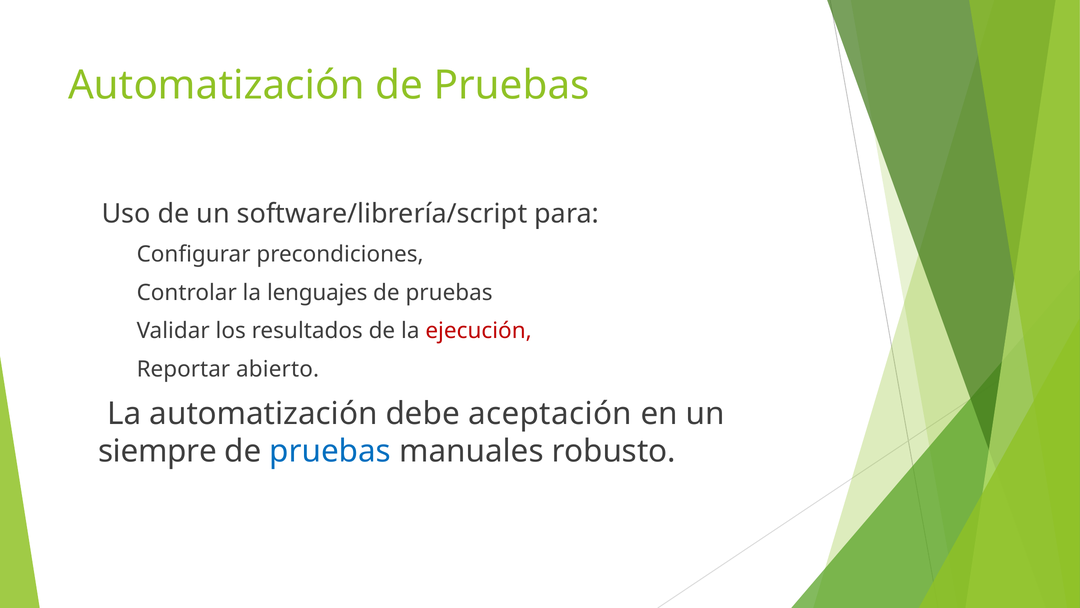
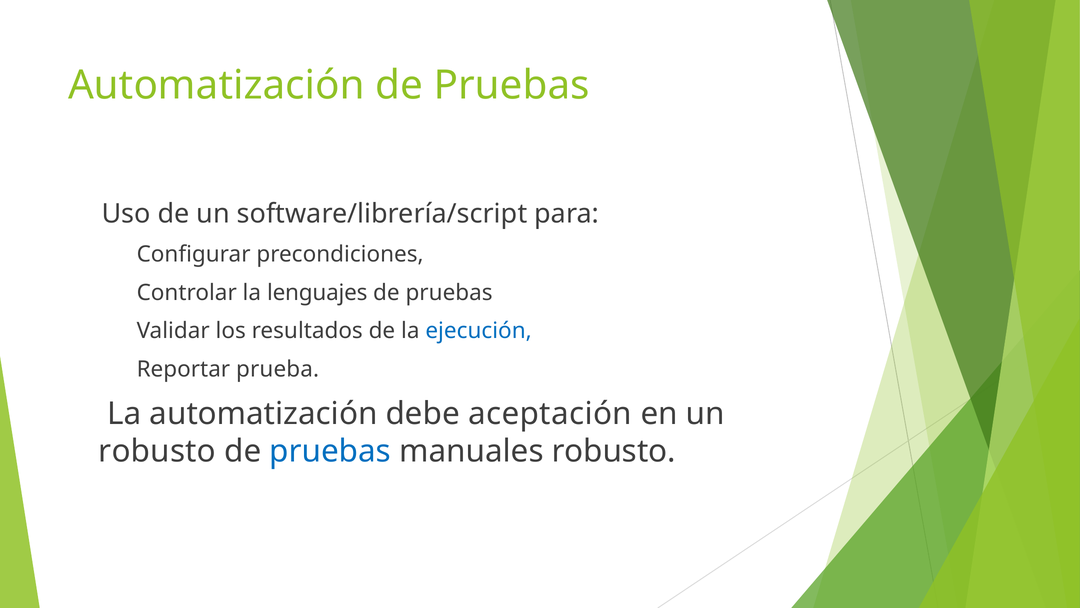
ejecución colour: red -> blue (479, 331)
abierto: abierto -> prueba (278, 369)
siempre: siempre -> robusto (157, 451)
